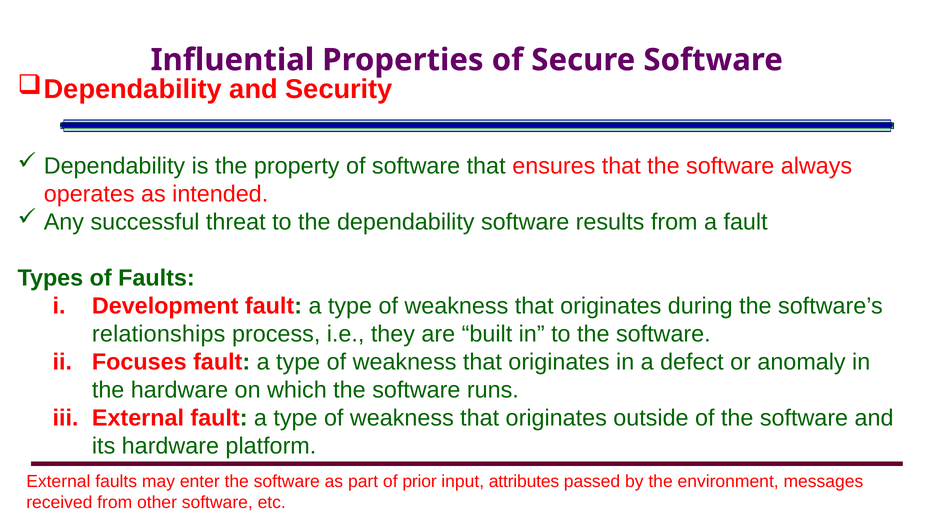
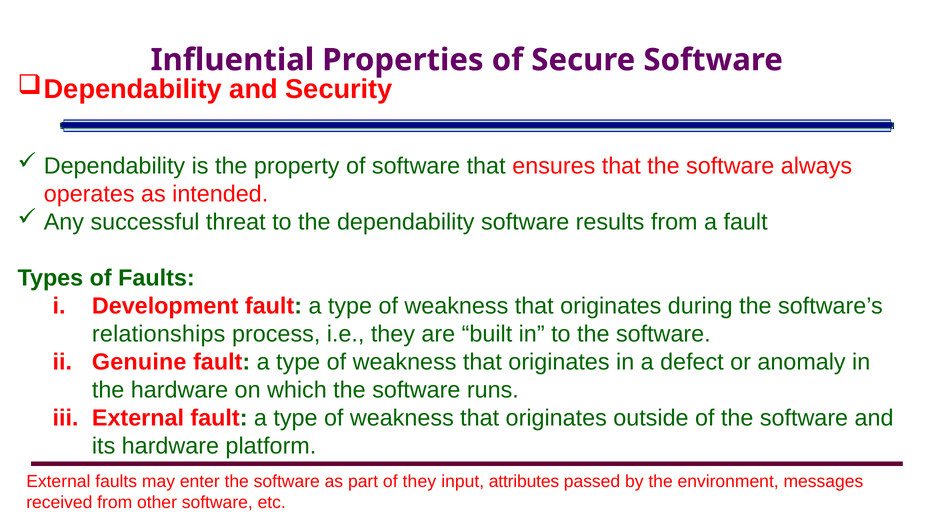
Focuses: Focuses -> Genuine (139, 362)
of prior: prior -> they (419, 482)
